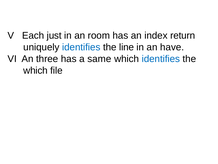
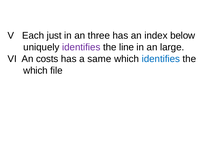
room: room -> three (99, 35)
return: return -> below (183, 35)
identifies colour: blue -> purple (81, 47)
have: have -> large (172, 47)
three: three -> costs (47, 59)
